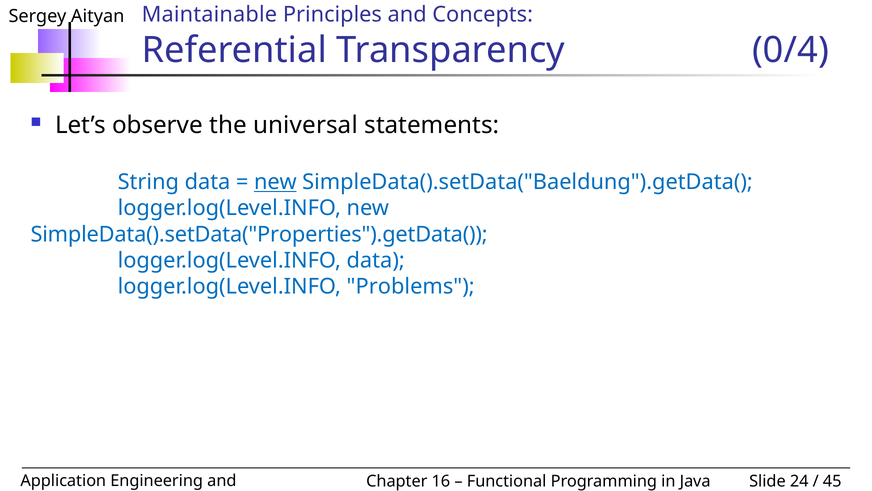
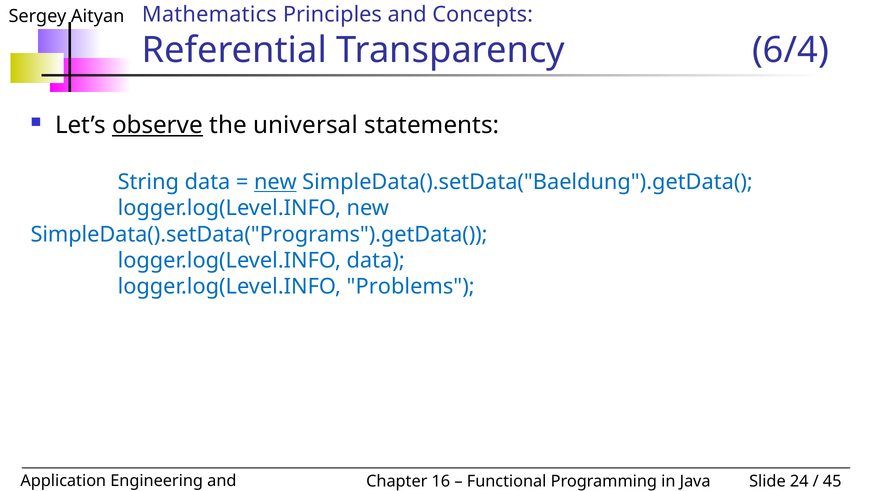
Maintainable: Maintainable -> Mathematics (209, 15)
0/4: 0/4 -> 6/4 (790, 50)
observe underline: none -> present (157, 125)
SimpleData().setData("Properties").getData(: SimpleData().setData("Properties").getData( -> SimpleData().setData("Programs").getData( (259, 234)
